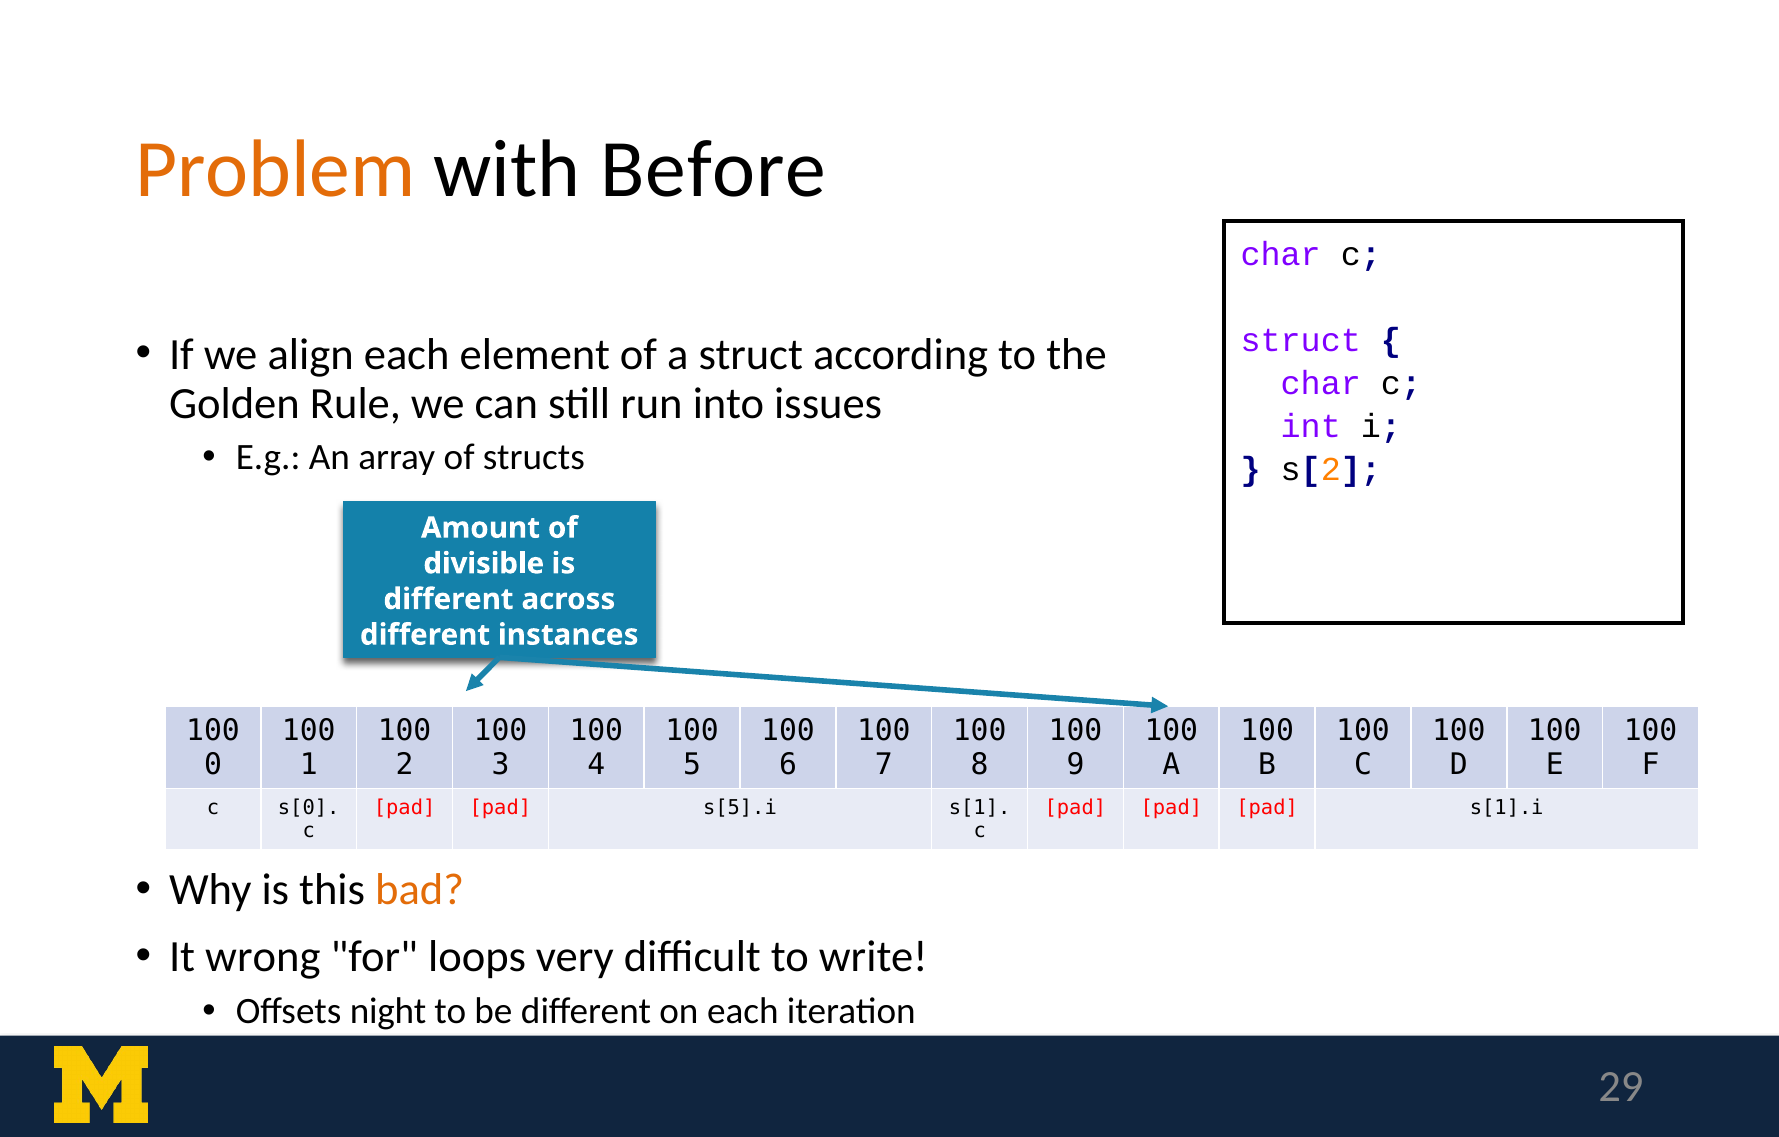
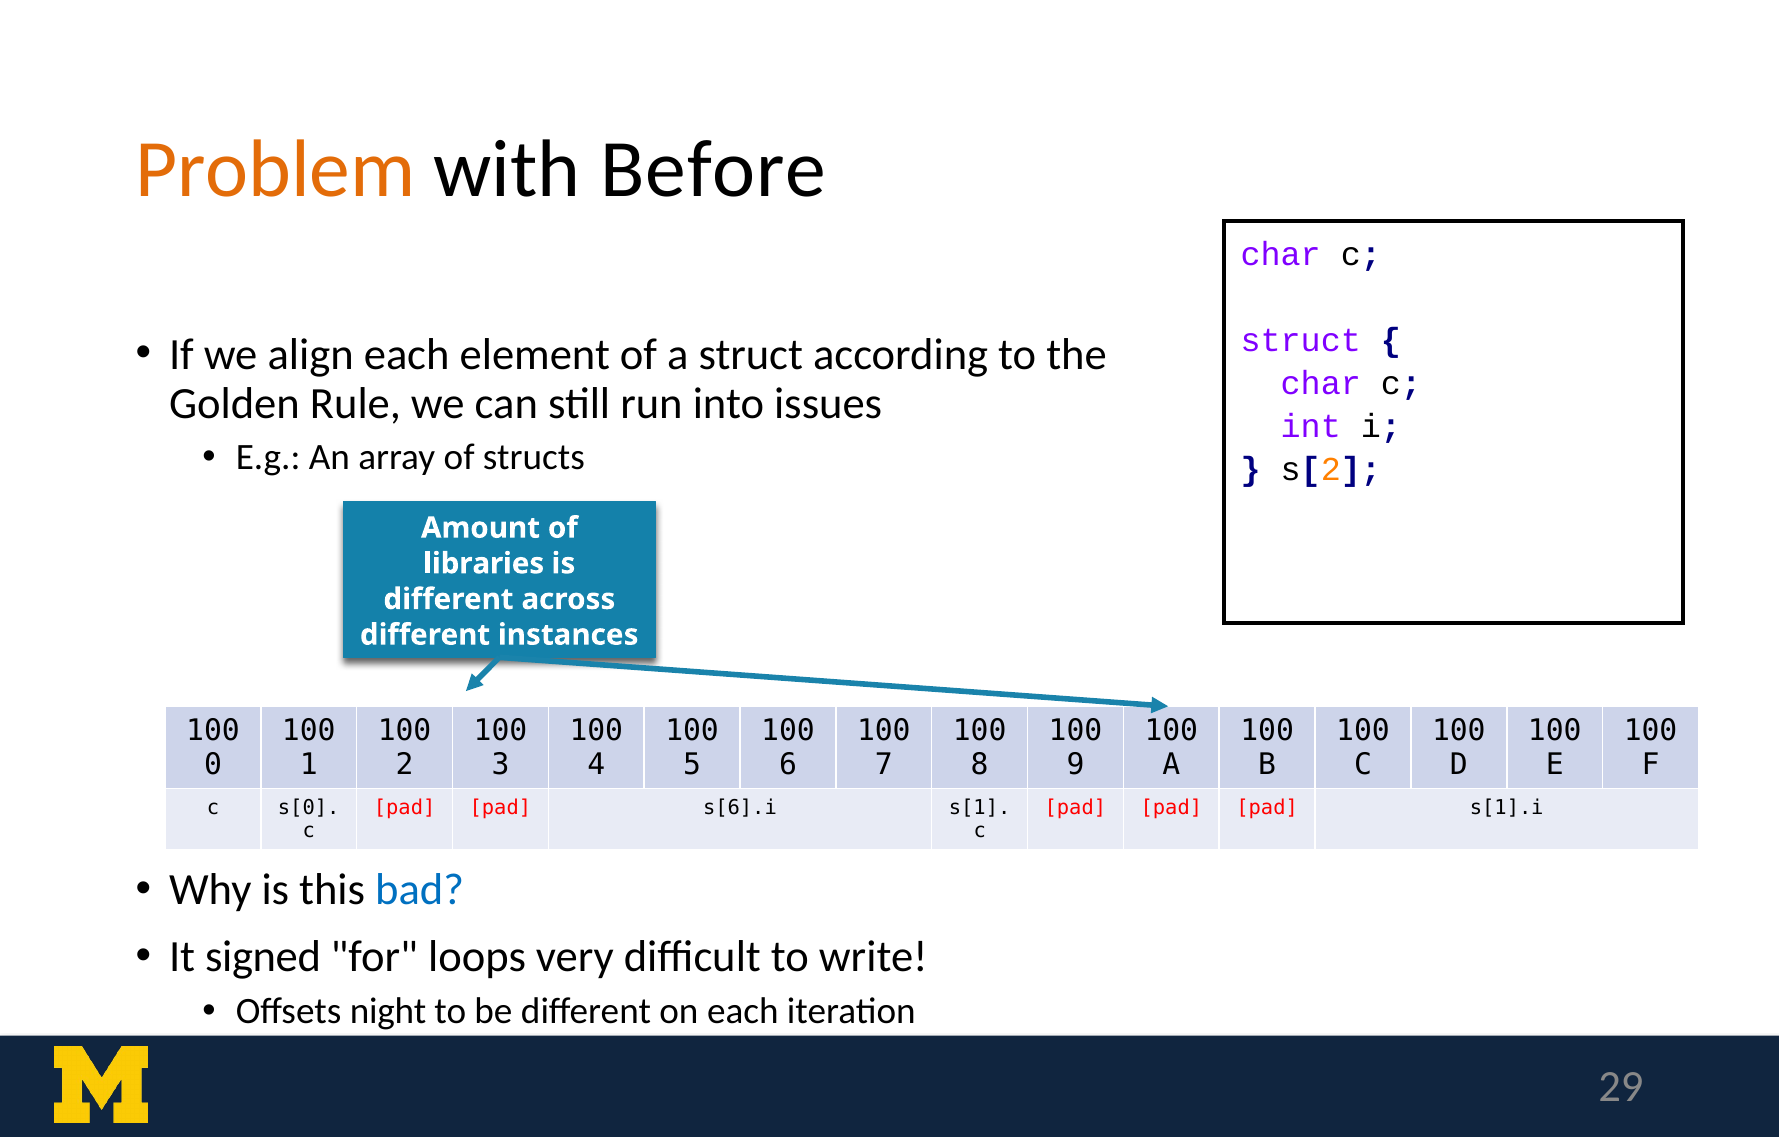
divisible: divisible -> libraries (484, 564)
s[5].i: s[5].i -> s[6].i (740, 807)
bad colour: orange -> blue (420, 890)
wrong: wrong -> signed (263, 957)
